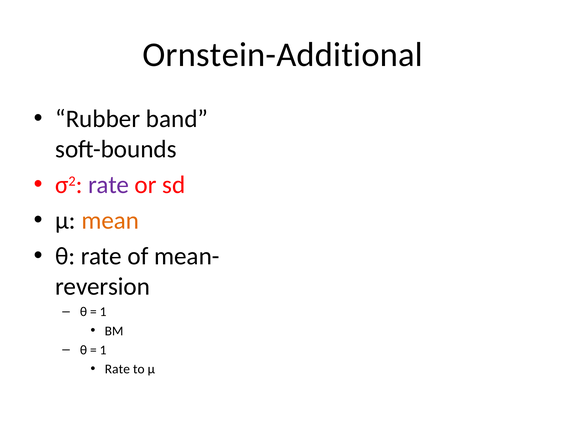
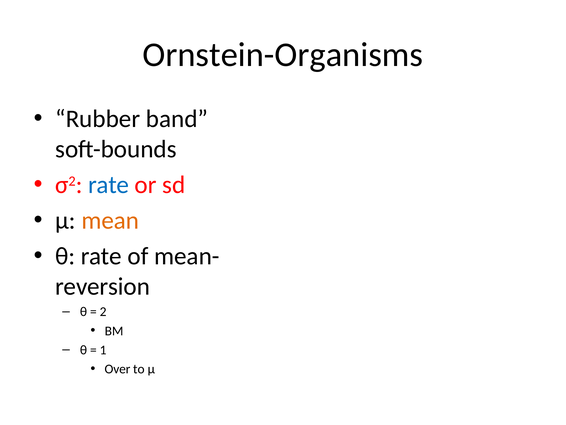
Ornstein-Additional: Ornstein-Additional -> Ornstein-Organisms (283, 55)
rate colour: purple -> blue (109, 185)
1: 1 -> 2 (103, 312)
Rate: Rate -> Over (117, 369)
